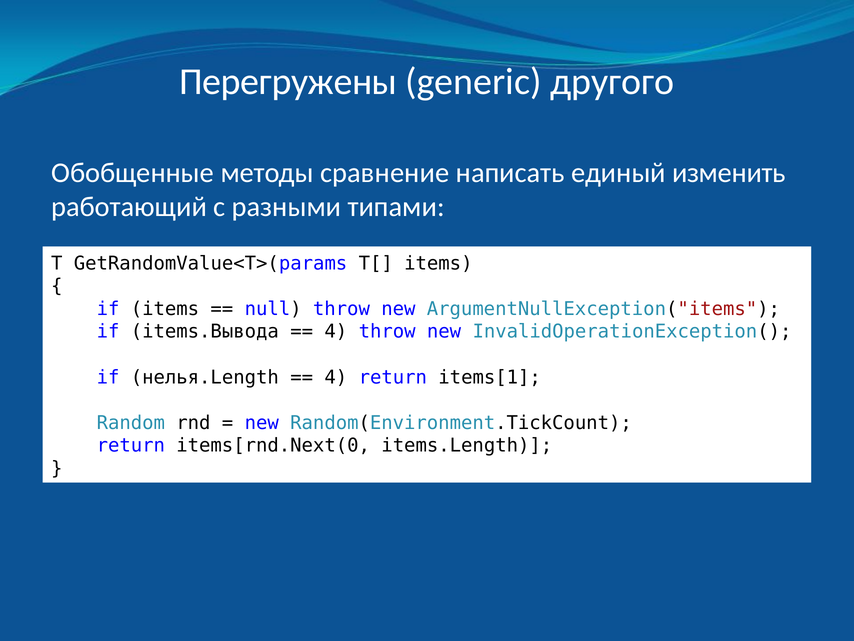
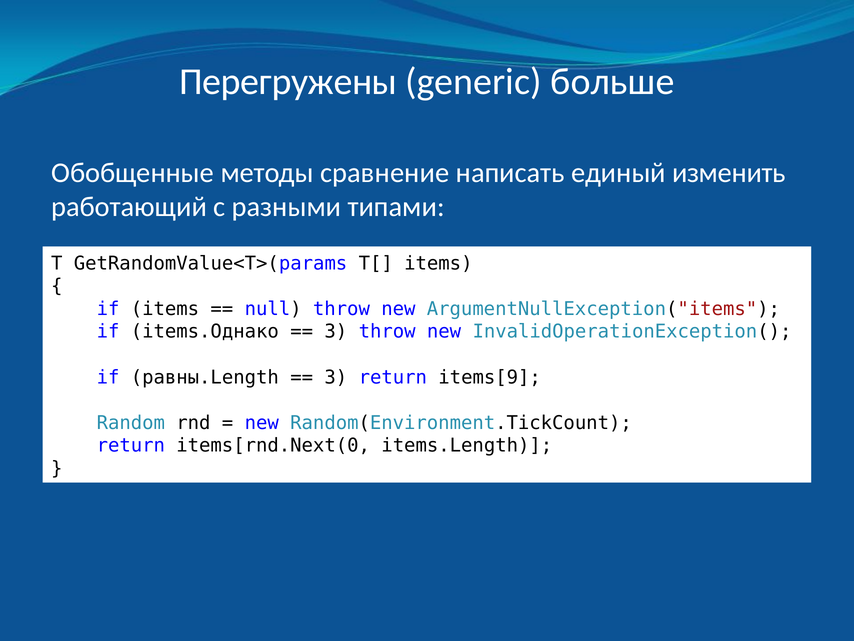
другого: другого -> больше (612, 82)
items.Вывода: items.Вывода -> items.Однако (205, 331)
4: 4 -> 3 (336, 331)
нелья.Length: нелья.Length -> равны.Length (205, 377)
4: 4 -> 3 (336, 377)
items[1: items[1 -> items[9 (490, 377)
